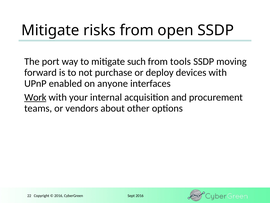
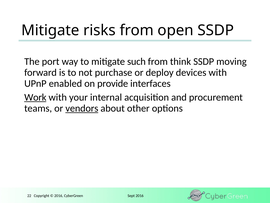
tools: tools -> think (181, 61)
anyone: anyone -> provide (113, 83)
vendors underline: none -> present (82, 108)
